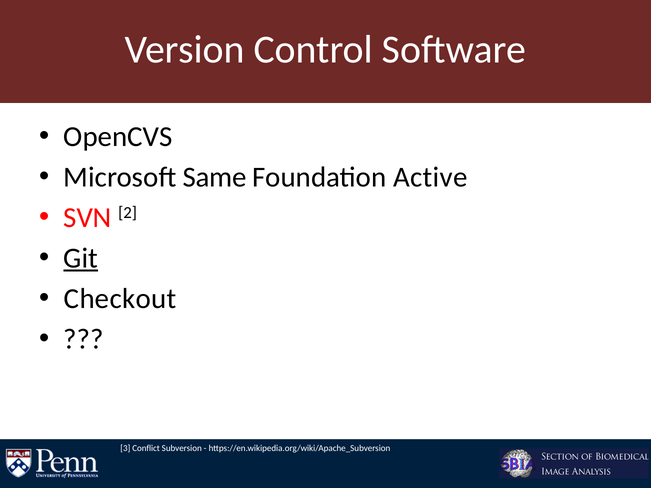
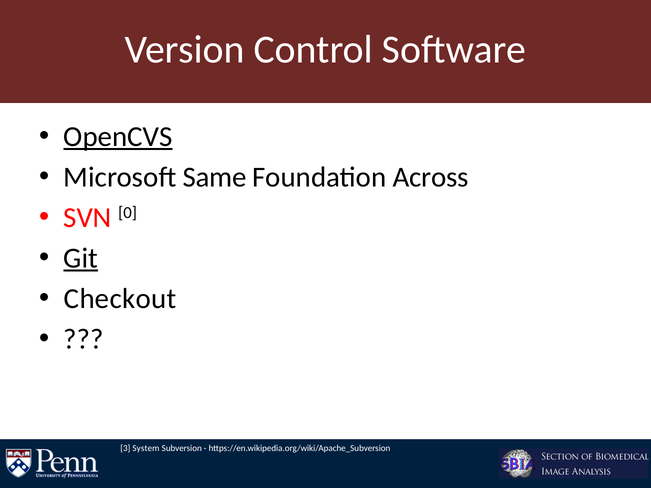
OpenCVS underline: none -> present (118, 137)
Active: Active -> Across (431, 177)
2: 2 -> 0 (128, 213)
Conflict: Conflict -> System (146, 449)
